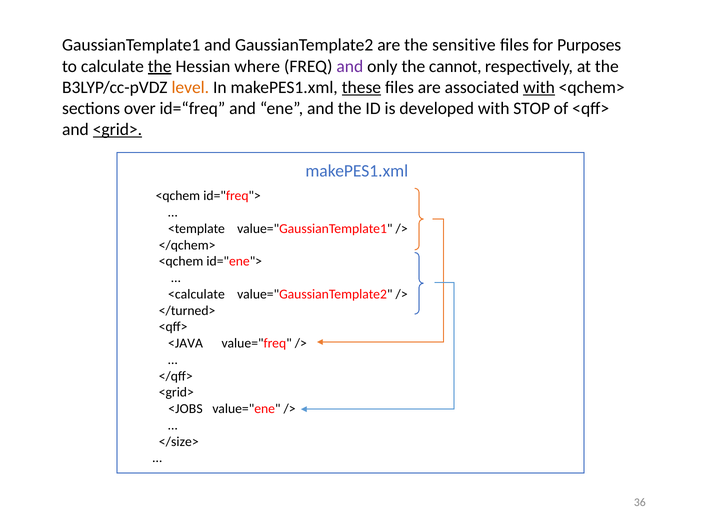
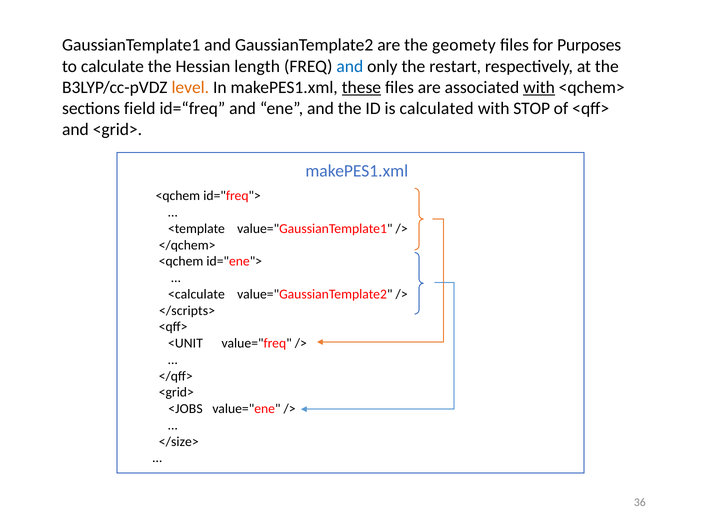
sensitive: sensitive -> geomety (464, 45)
the underline: present -> none (160, 66)
where: where -> length (257, 66)
and colour: purple -> blue (350, 66)
cannot: cannot -> restart (455, 66)
over: over -> field (140, 108)
developed: developed -> calculated (437, 108)
<grid> underline: present -> none (117, 129)
</turned>: </turned> -> </scripts> (187, 310)
<JAVA: <JAVA -> <UNIT (185, 343)
